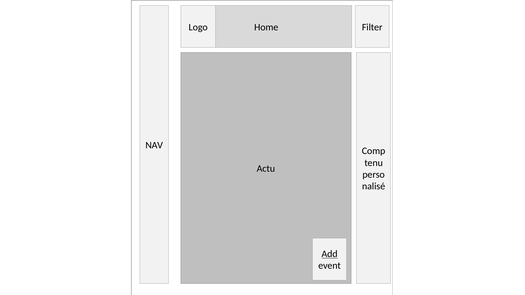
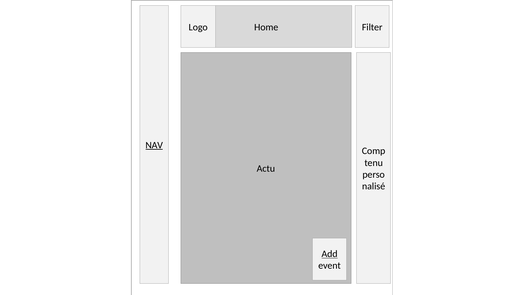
NAV underline: none -> present (154, 145)
